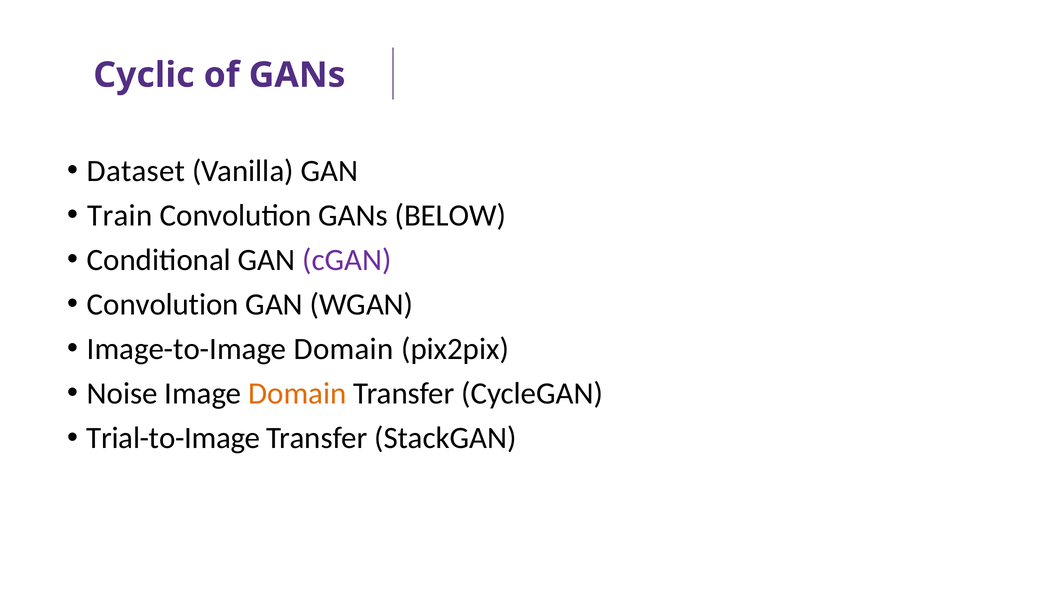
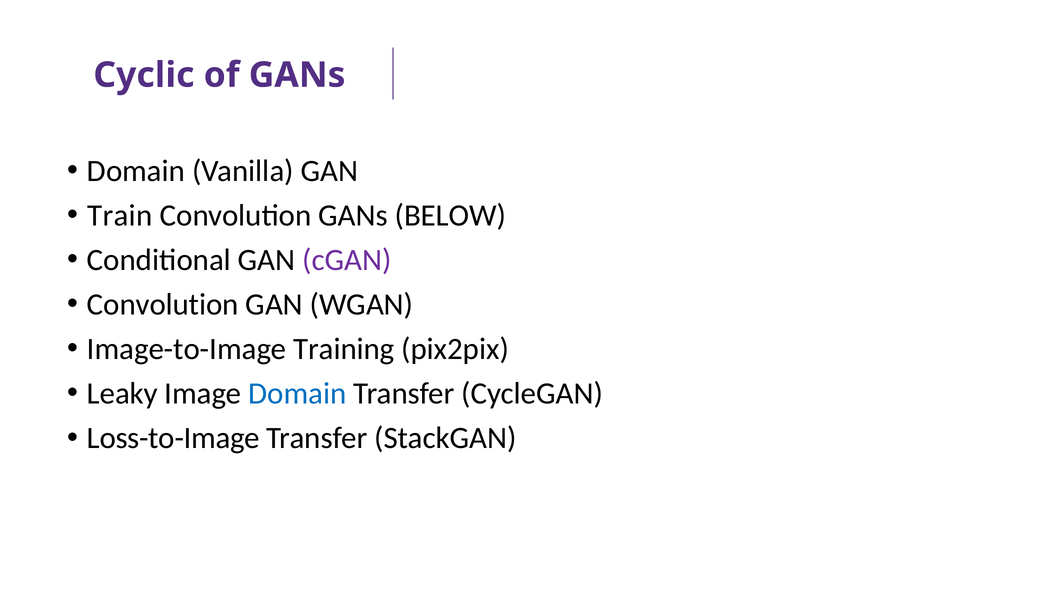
Dataset: Dataset -> Domain (136, 171)
Image-to-Image Domain: Domain -> Training (344, 349)
Noise: Noise -> Leaky (122, 393)
Domain colour: orange -> blue (297, 393)
Trial-to-Image: Trial-to-Image -> Loss-to-Image (173, 438)
